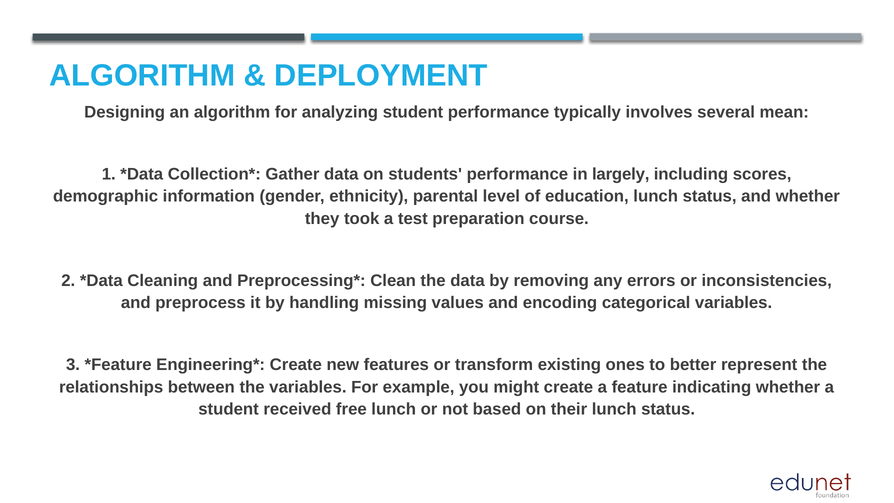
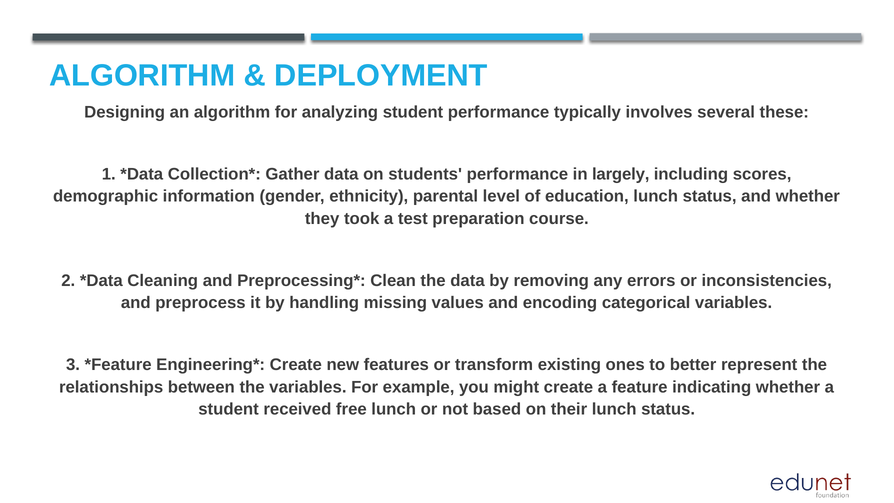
mean: mean -> these (784, 112)
